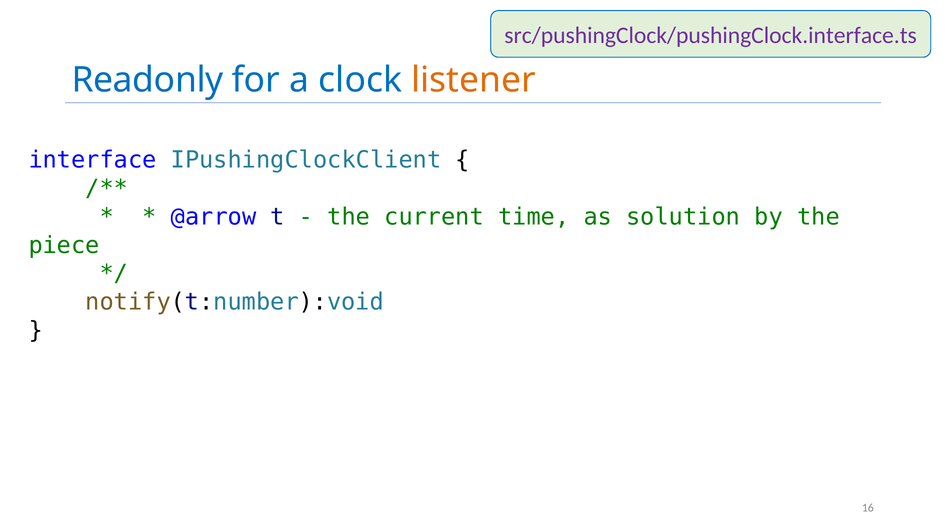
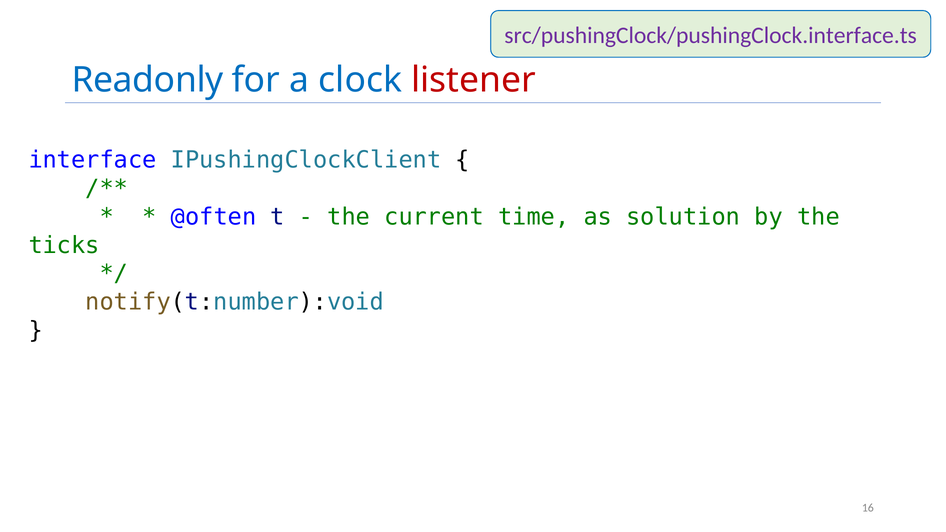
listener colour: orange -> red (473, 80)
@arrow: @arrow -> @often (214, 217)
piece: piece -> ticks (64, 245)
